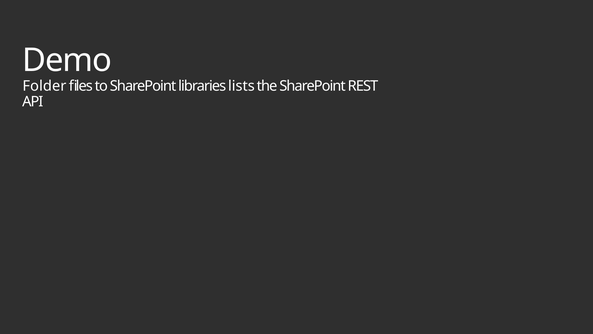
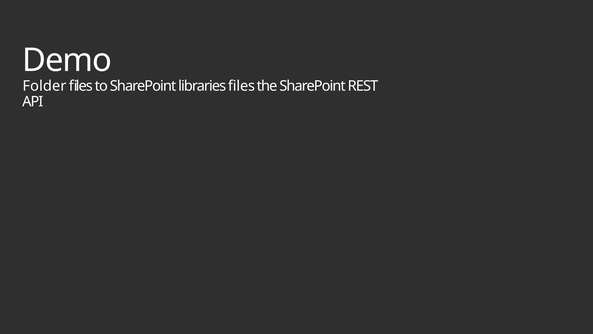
libraries lists: lists -> files (241, 86)
